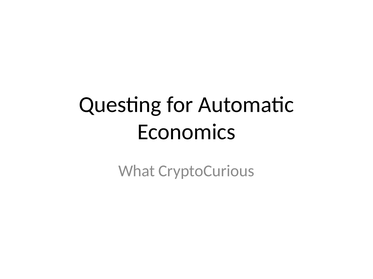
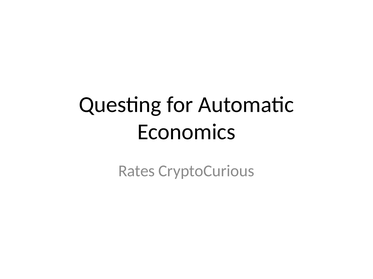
What: What -> Rates (137, 171)
